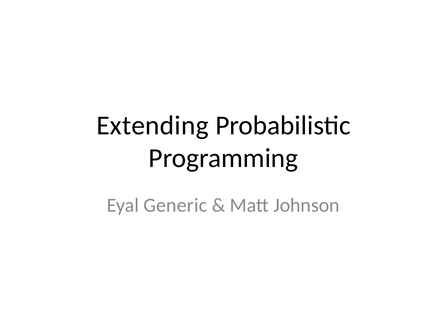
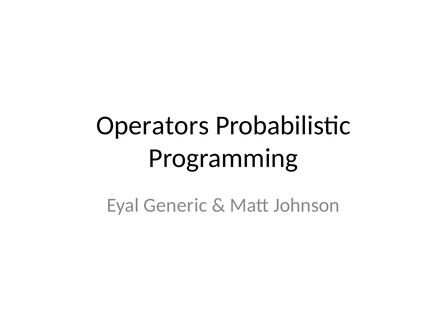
Extending: Extending -> Operators (153, 126)
